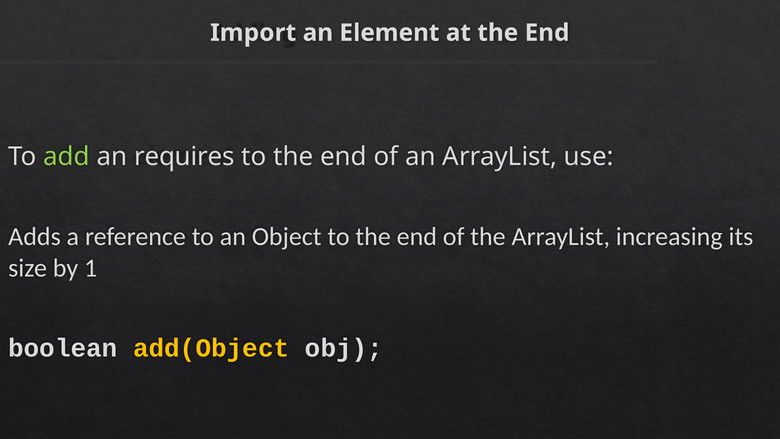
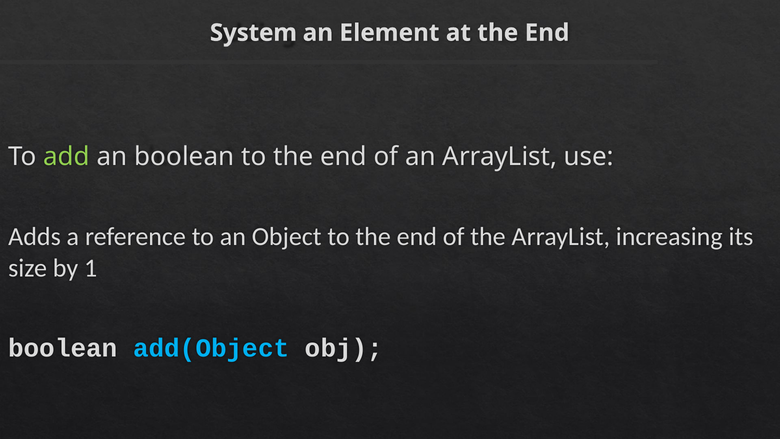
Import: Import -> System (253, 33)
an requires: requires -> boolean (184, 156)
add(Object colour: yellow -> light blue (211, 348)
